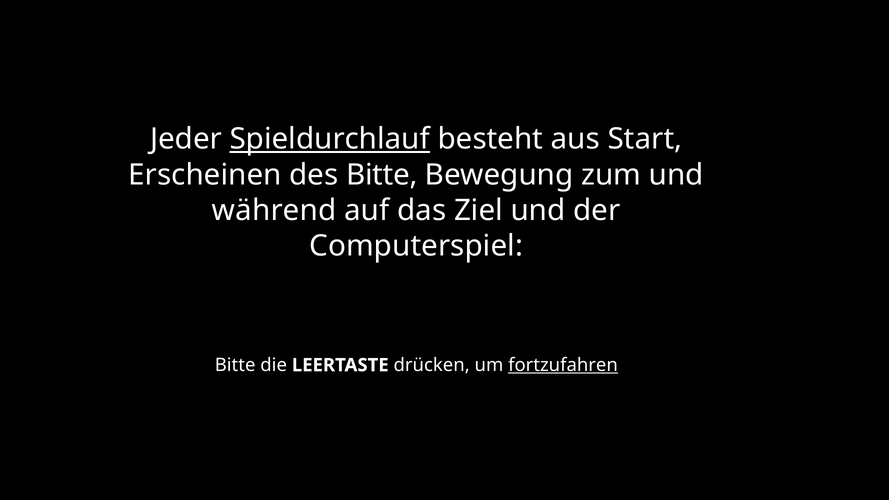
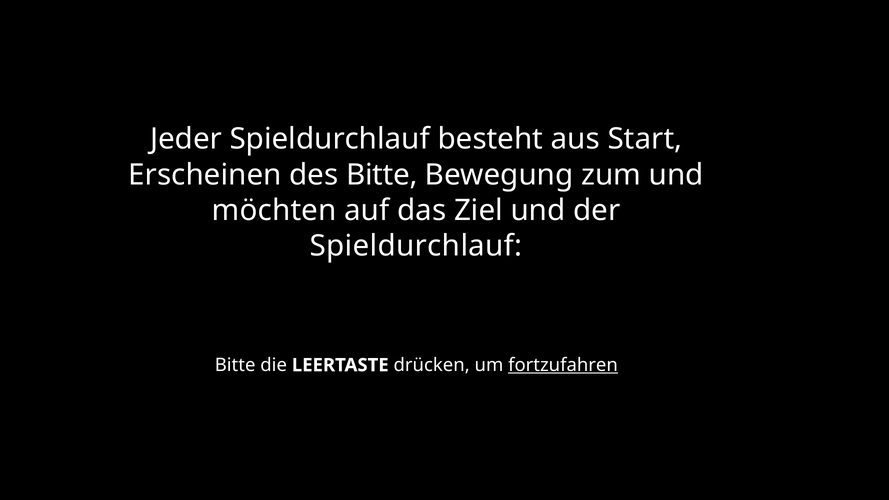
Spieldurchlauf underline: present -> none (330, 139)
während: während -> möchten (274, 210)
Computerspiel: Computerspiel -> Spieldurchlauf (416, 246)
